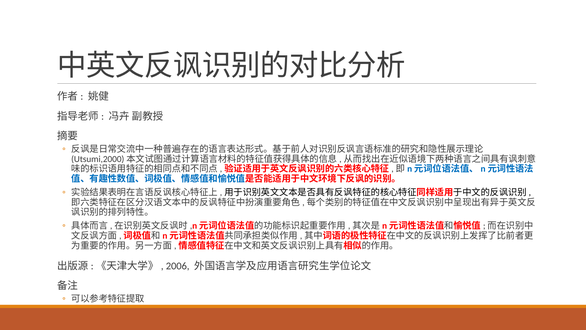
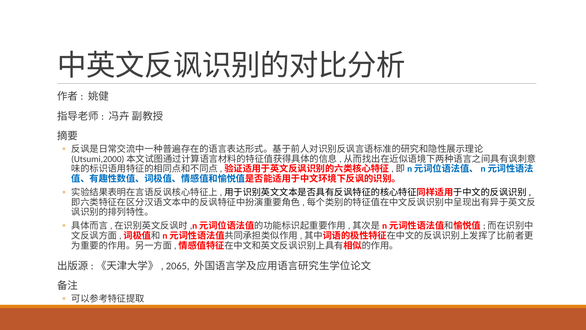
2006: 2006 -> 2065 (178, 266)
